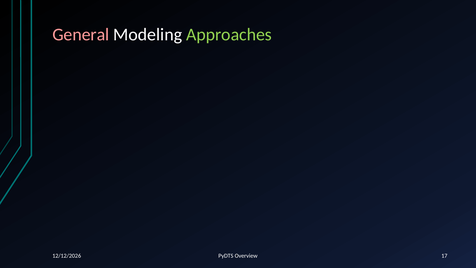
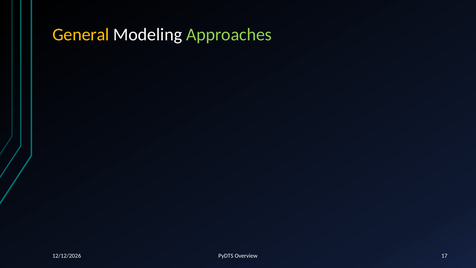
General colour: pink -> yellow (81, 34)
